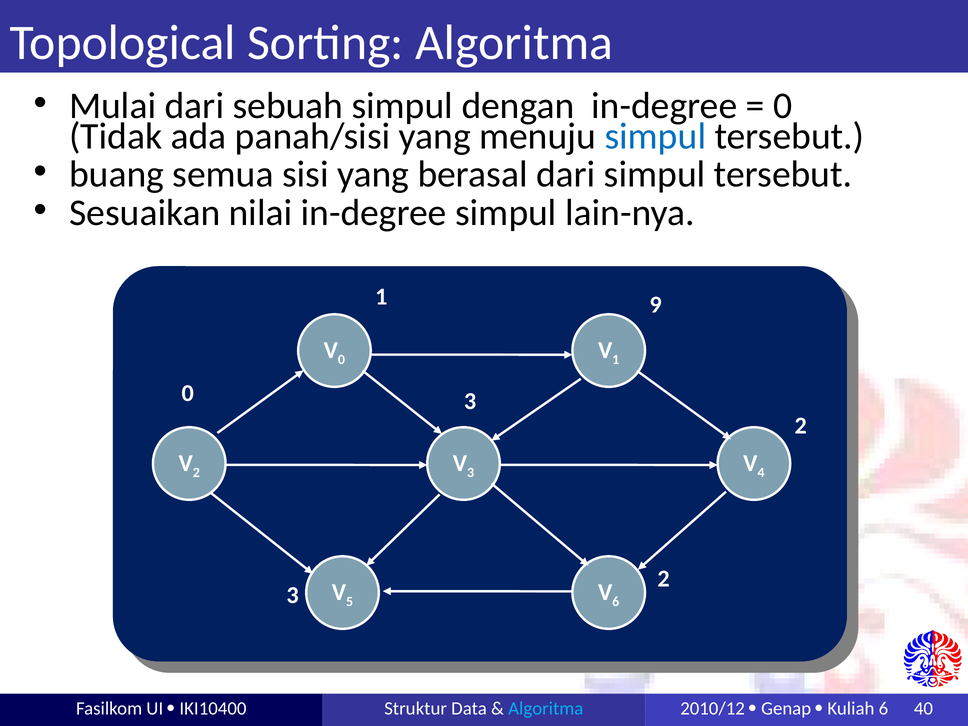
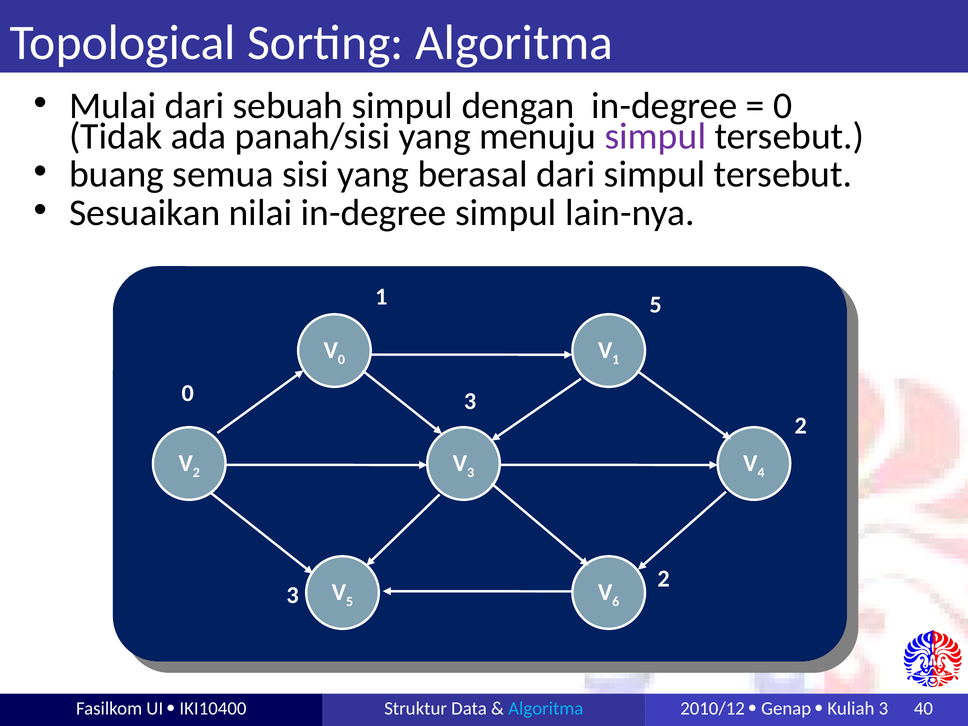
simpul colour: blue -> purple (655, 136)
1 9: 9 -> 5 (656, 305)
6: 6 -> 3 (883, 709)
